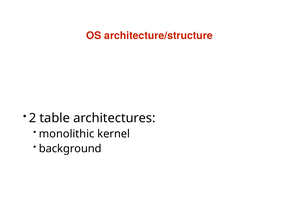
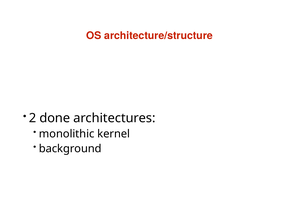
table: table -> done (55, 118)
